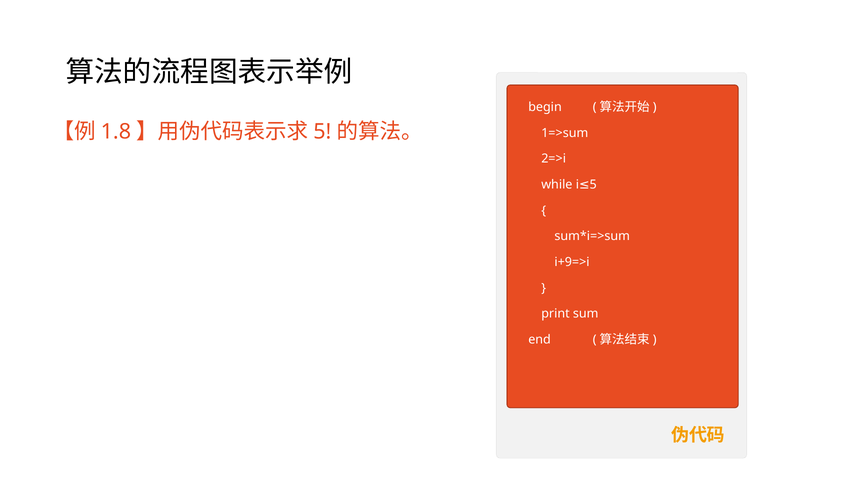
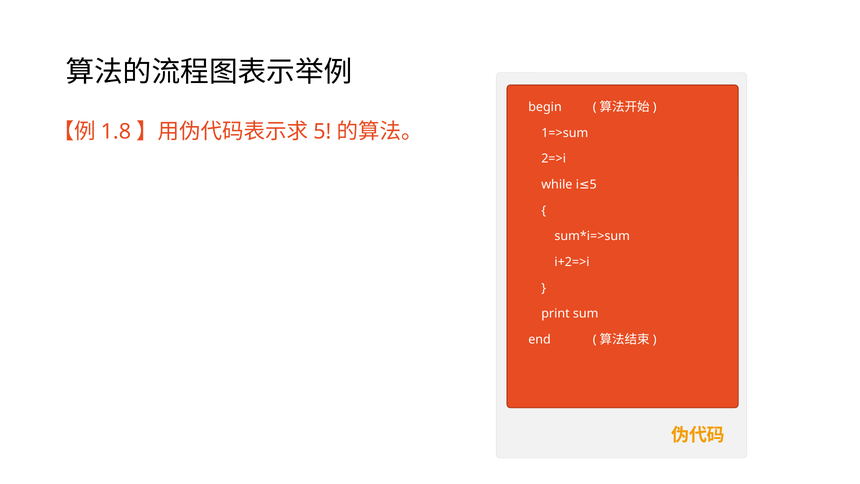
i+9=>i: i+9=>i -> i+2=>i (572, 262)
